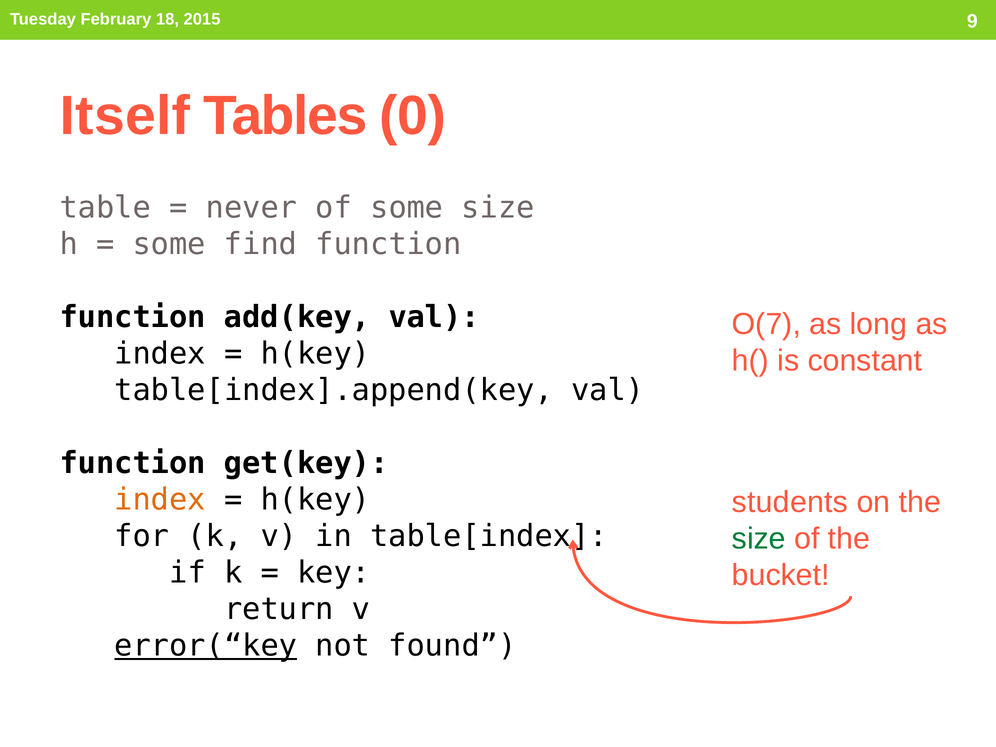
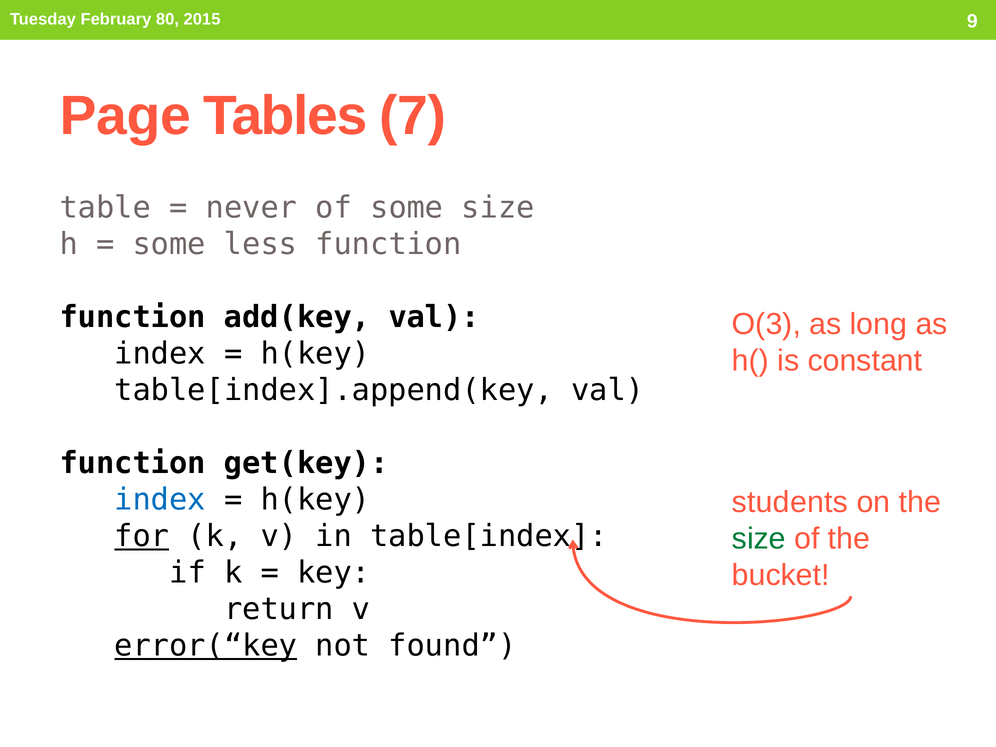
18: 18 -> 80 (168, 19)
Itself: Itself -> Page (125, 116)
0: 0 -> 7 (413, 116)
find: find -> less (261, 244)
O(7: O(7 -> O(3 (766, 324)
index colour: orange -> blue (160, 500)
for underline: none -> present (142, 536)
